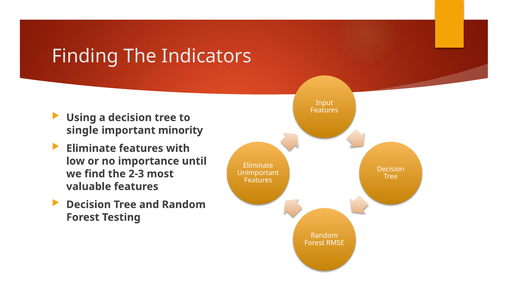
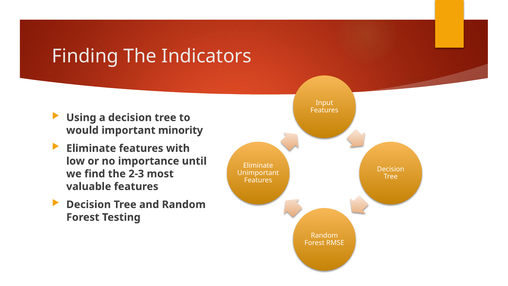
single: single -> would (82, 130)
